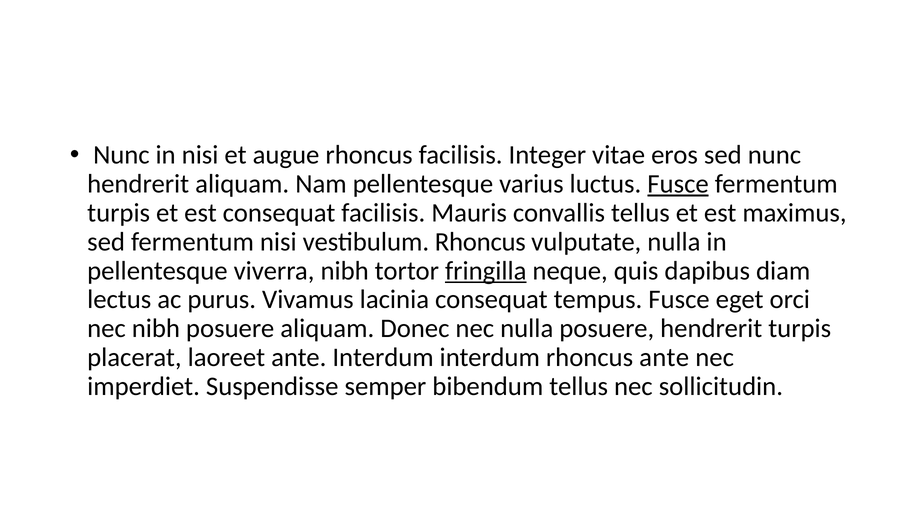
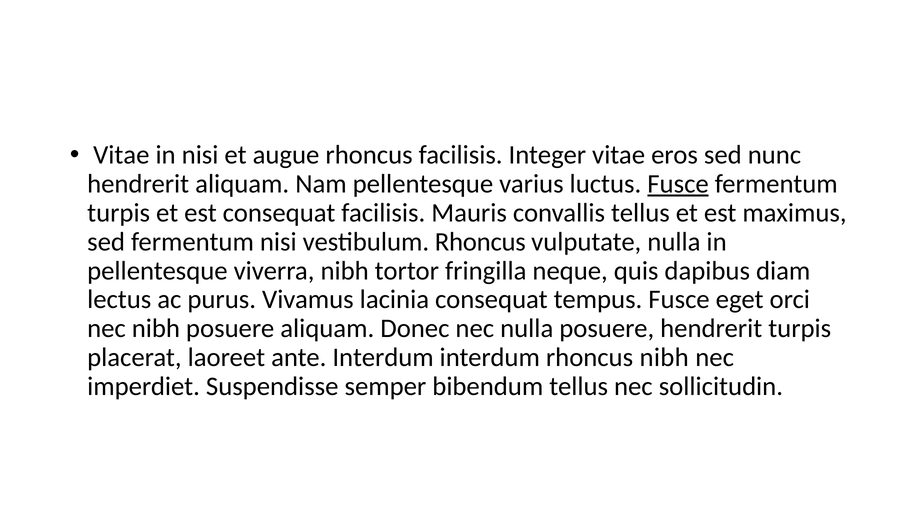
Nunc: Nunc -> Vitae (121, 155)
fringilla underline: present -> none (486, 271)
rhoncus ante: ante -> nibh (664, 358)
